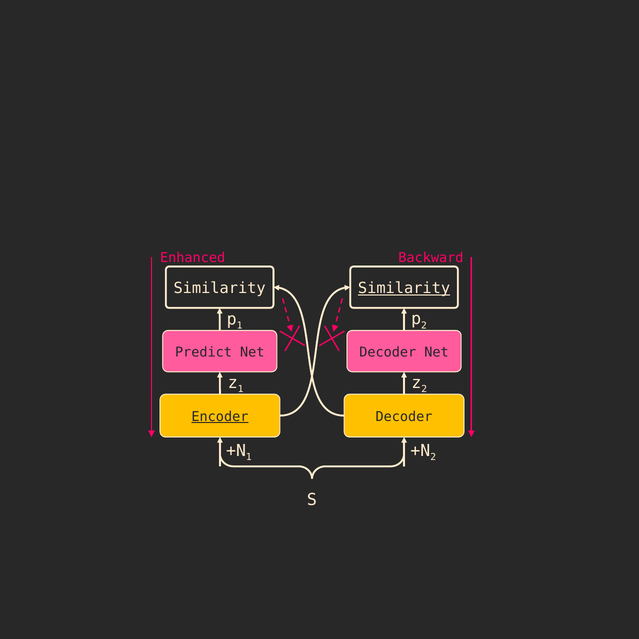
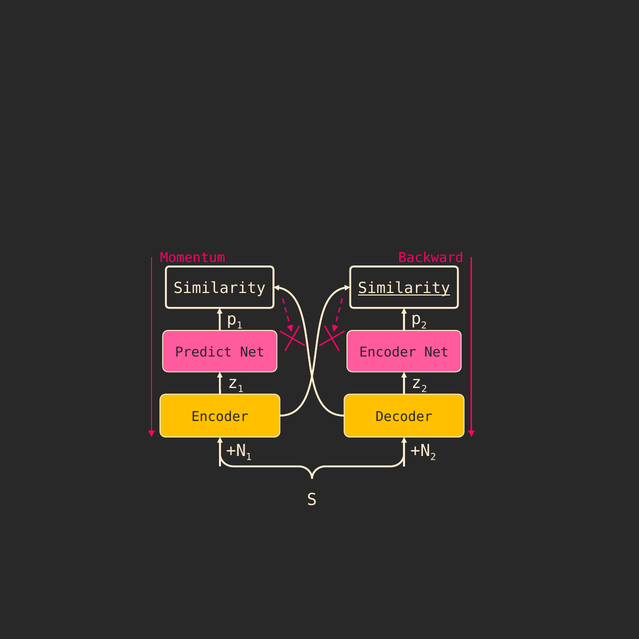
Enhanced: Enhanced -> Momentum (193, 258)
Decoder: Decoder -> Encoder (388, 352)
Encoder underline: present -> none (220, 417)
